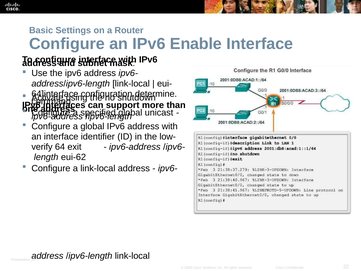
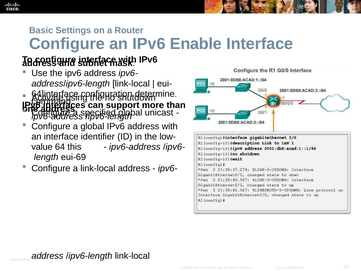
verify: verify -> value (42, 147)
exit: exit -> this (74, 147)
eui-62: eui-62 -> eui-69 (73, 157)
